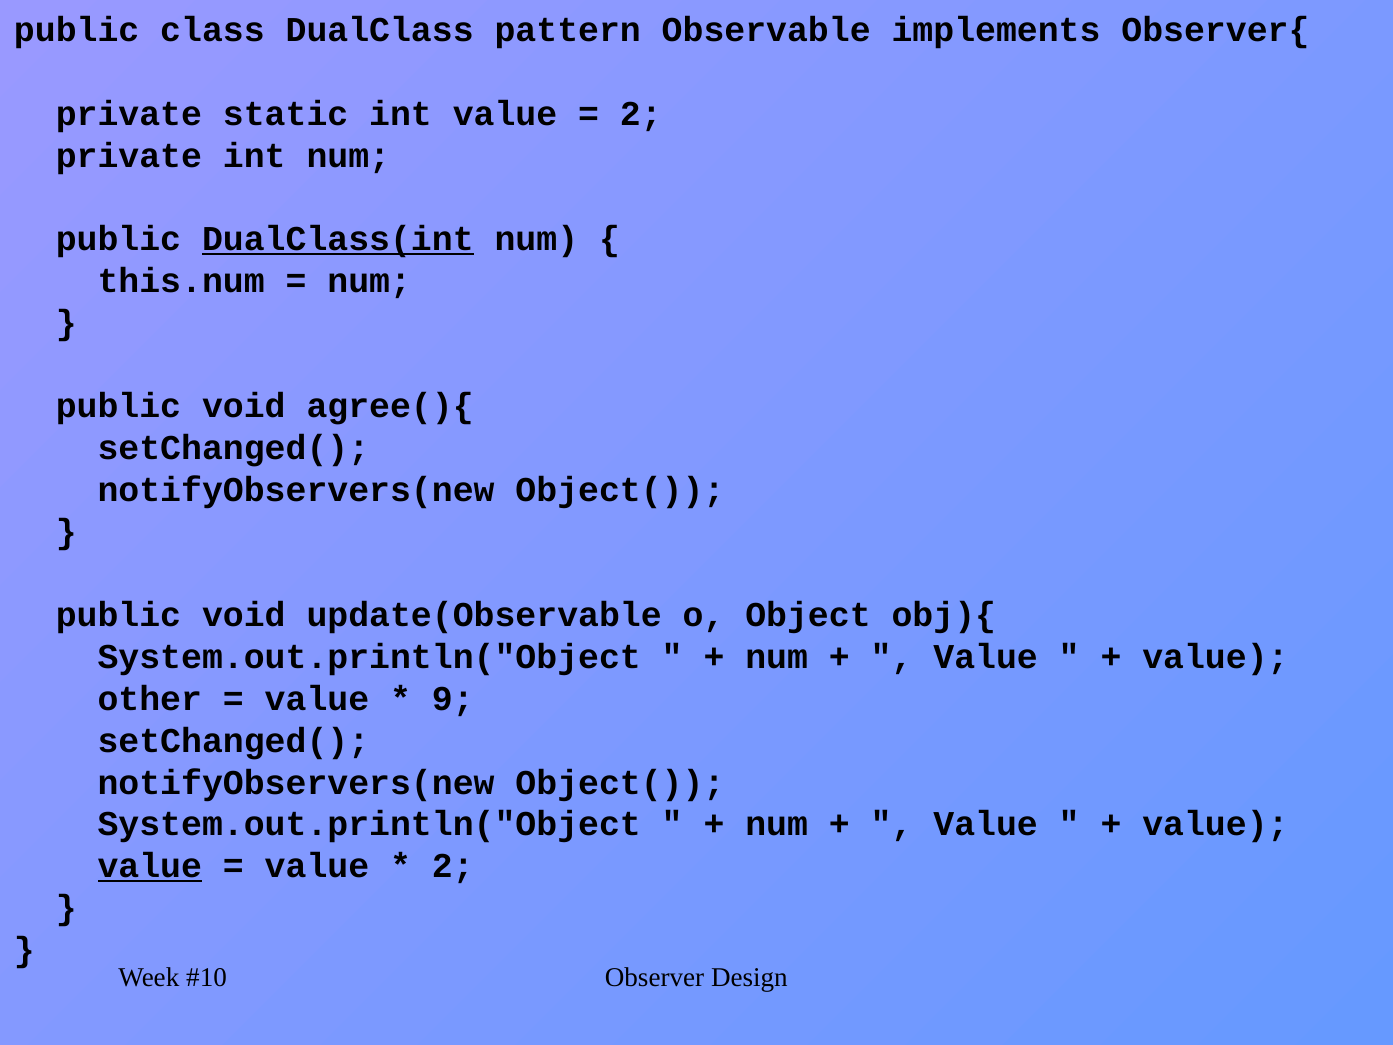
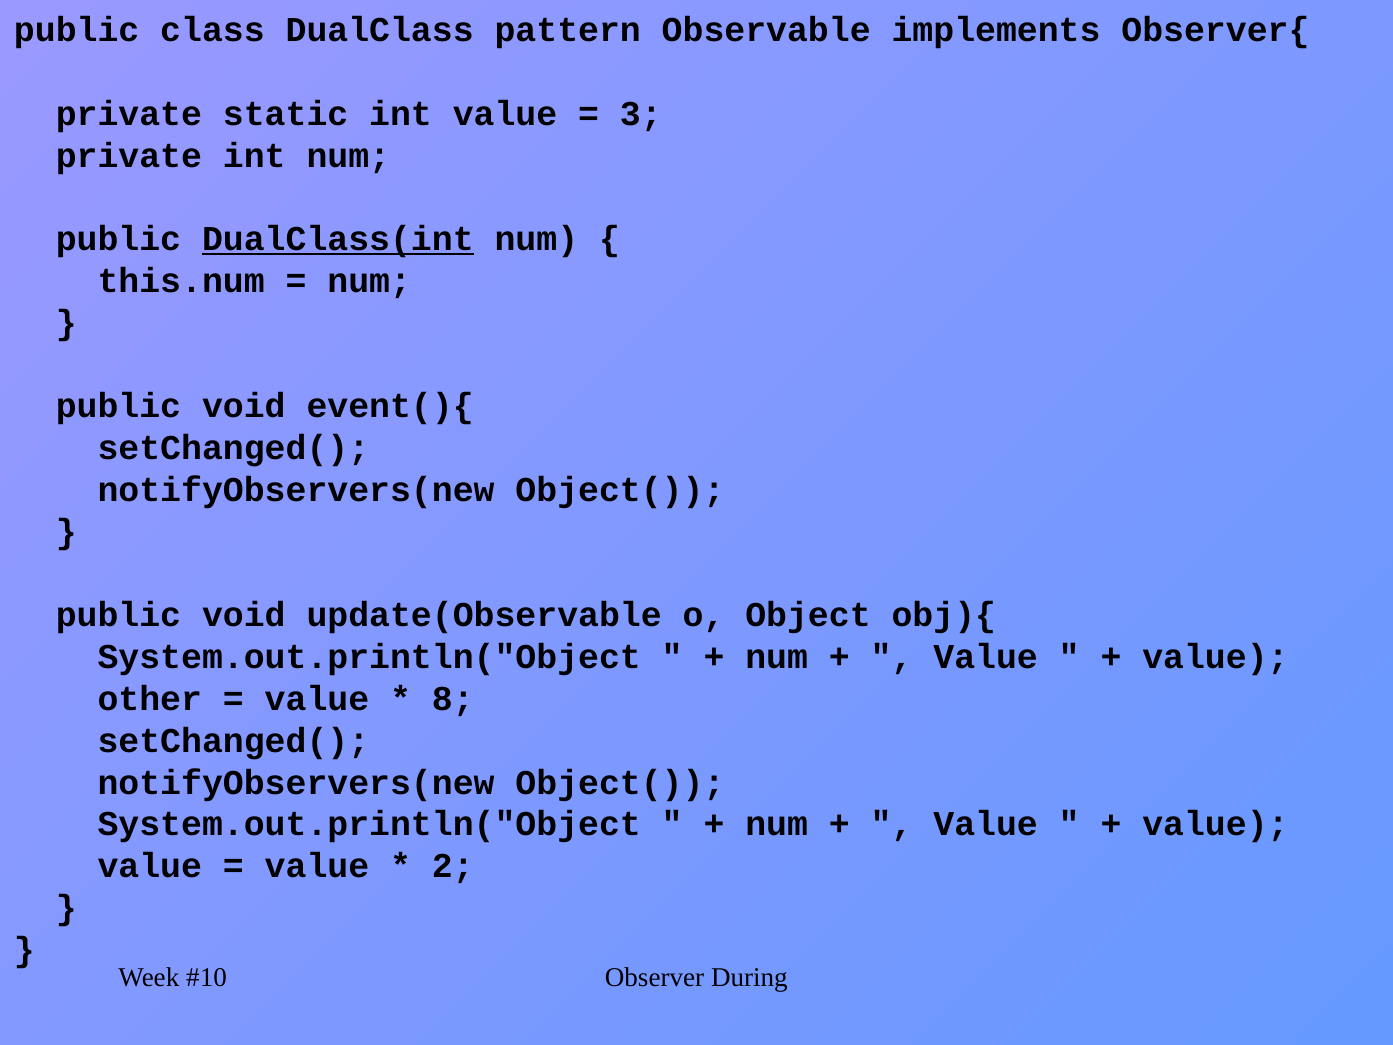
2: 2 -> 3 (641, 114)
agree(){: agree(){ -> event(){ (390, 406)
9: 9 -> 8 (453, 699)
value underline: present -> none (150, 866)
Design: Design -> During (749, 977)
